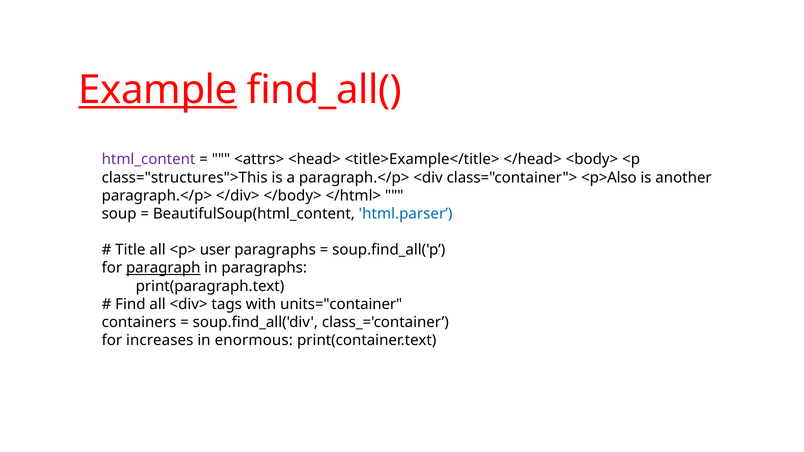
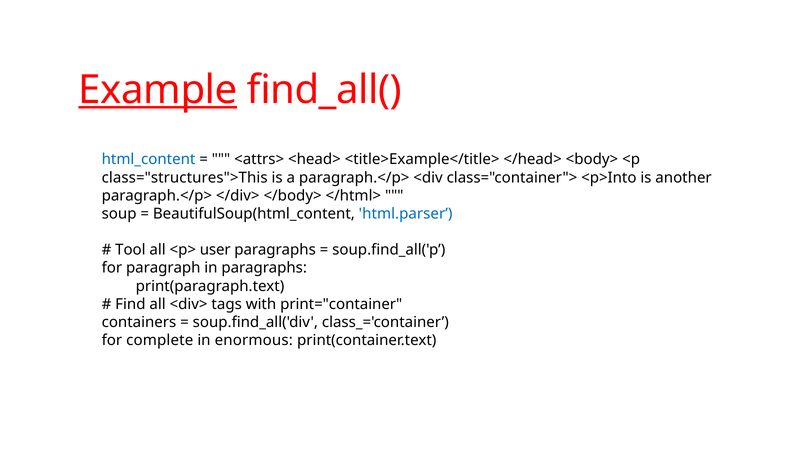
html_content colour: purple -> blue (149, 160)
<p>Also: <p>Also -> <p>Into (609, 178)
Title: Title -> Tool (130, 250)
paragraph underline: present -> none (163, 268)
units="container: units="container -> print="container (341, 304)
increases: increases -> complete (160, 340)
